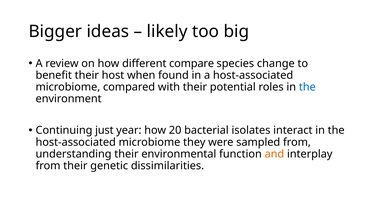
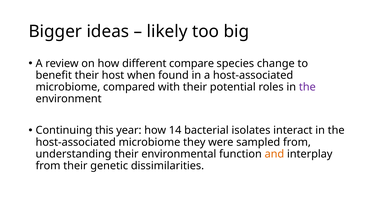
the colour: blue -> purple (307, 87)
just: just -> this (104, 130)
20: 20 -> 14 (175, 130)
